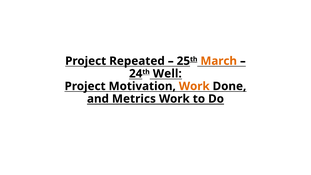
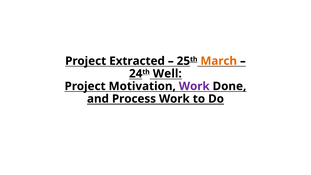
Repeated: Repeated -> Extracted (137, 61)
Work colour: orange -> purple (194, 86)
Metrics: Metrics -> Process (134, 99)
